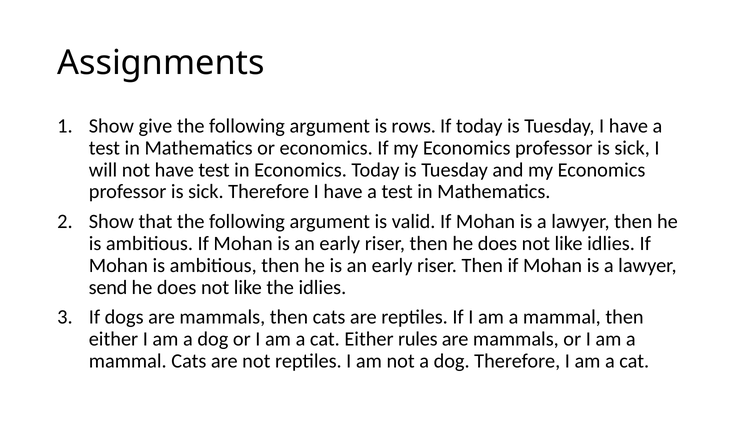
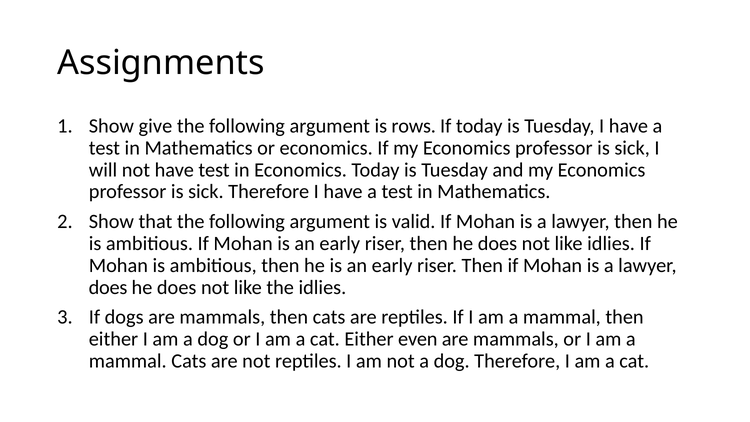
send: send -> does (108, 287)
rules: rules -> even (418, 339)
